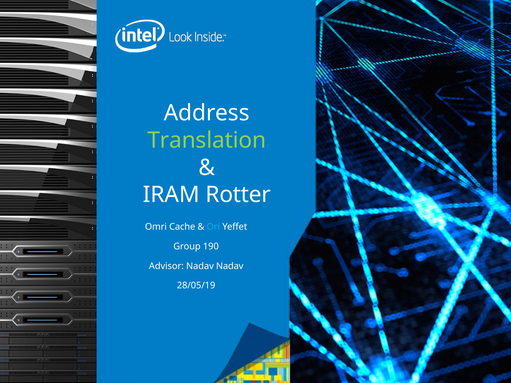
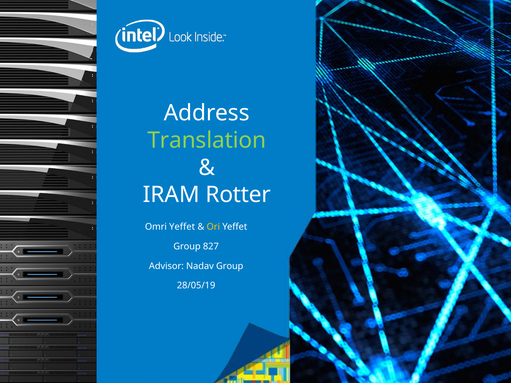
Omri Cache: Cache -> Yeffet (182, 227)
Ori colour: light blue -> yellow (213, 227)
190: 190 -> 827 (211, 247)
Nadav Nadav: Nadav -> Group (230, 266)
